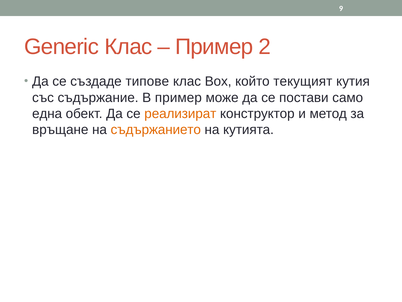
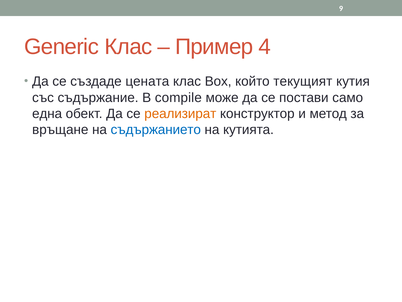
2: 2 -> 4 (265, 47)
типове: типове -> цената (147, 81)
В пример: пример -> compile (178, 97)
съдържанието colour: orange -> blue (156, 130)
